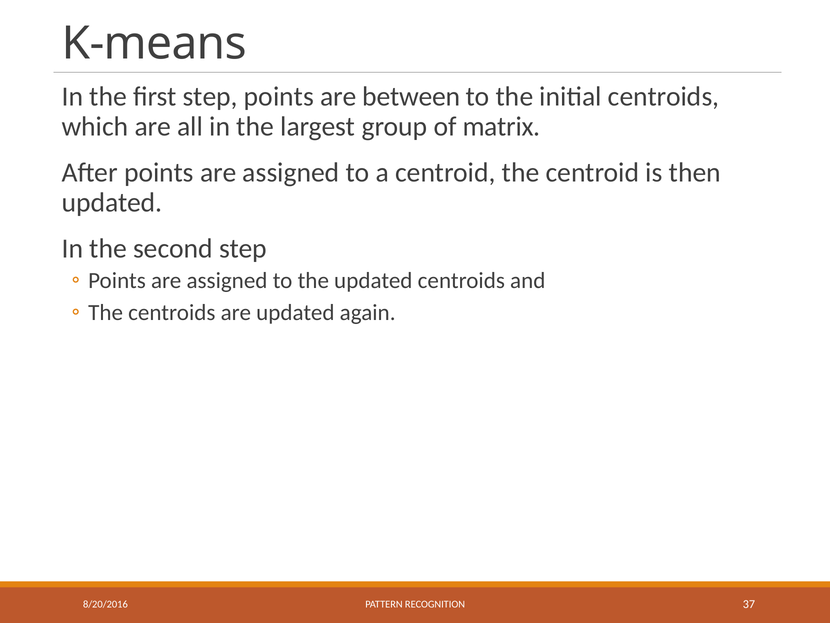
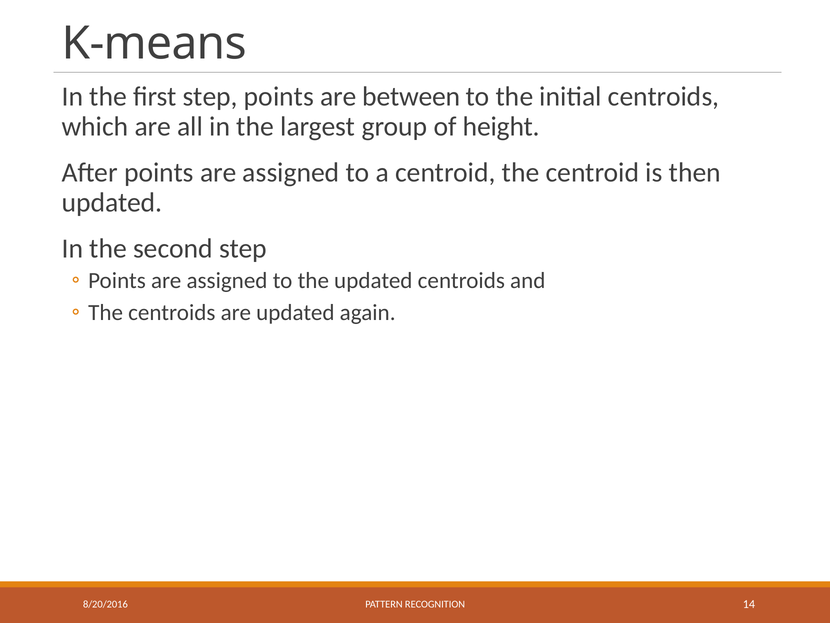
matrix: matrix -> height (501, 127)
37: 37 -> 14 (749, 604)
